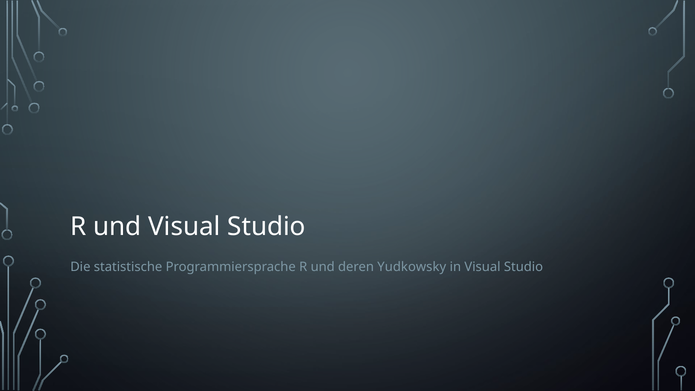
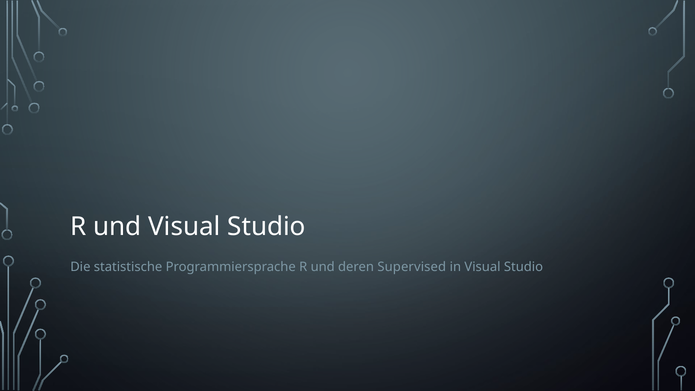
Yudkowsky: Yudkowsky -> Supervised (412, 267)
